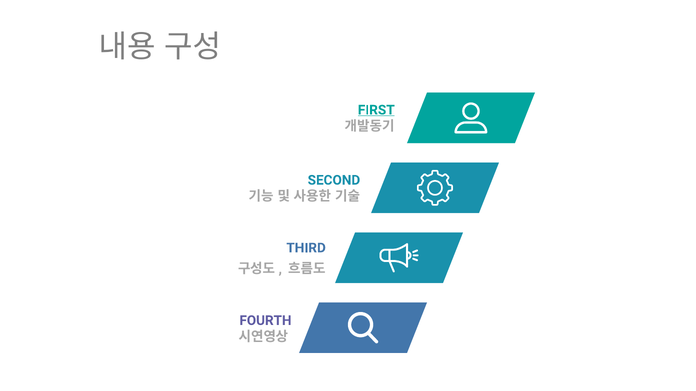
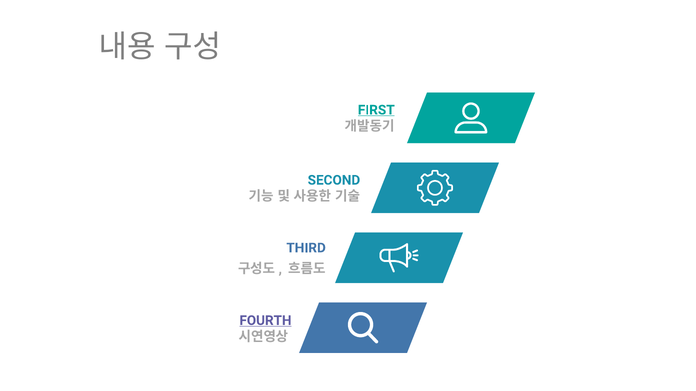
FOURTH underline: none -> present (265, 321)
